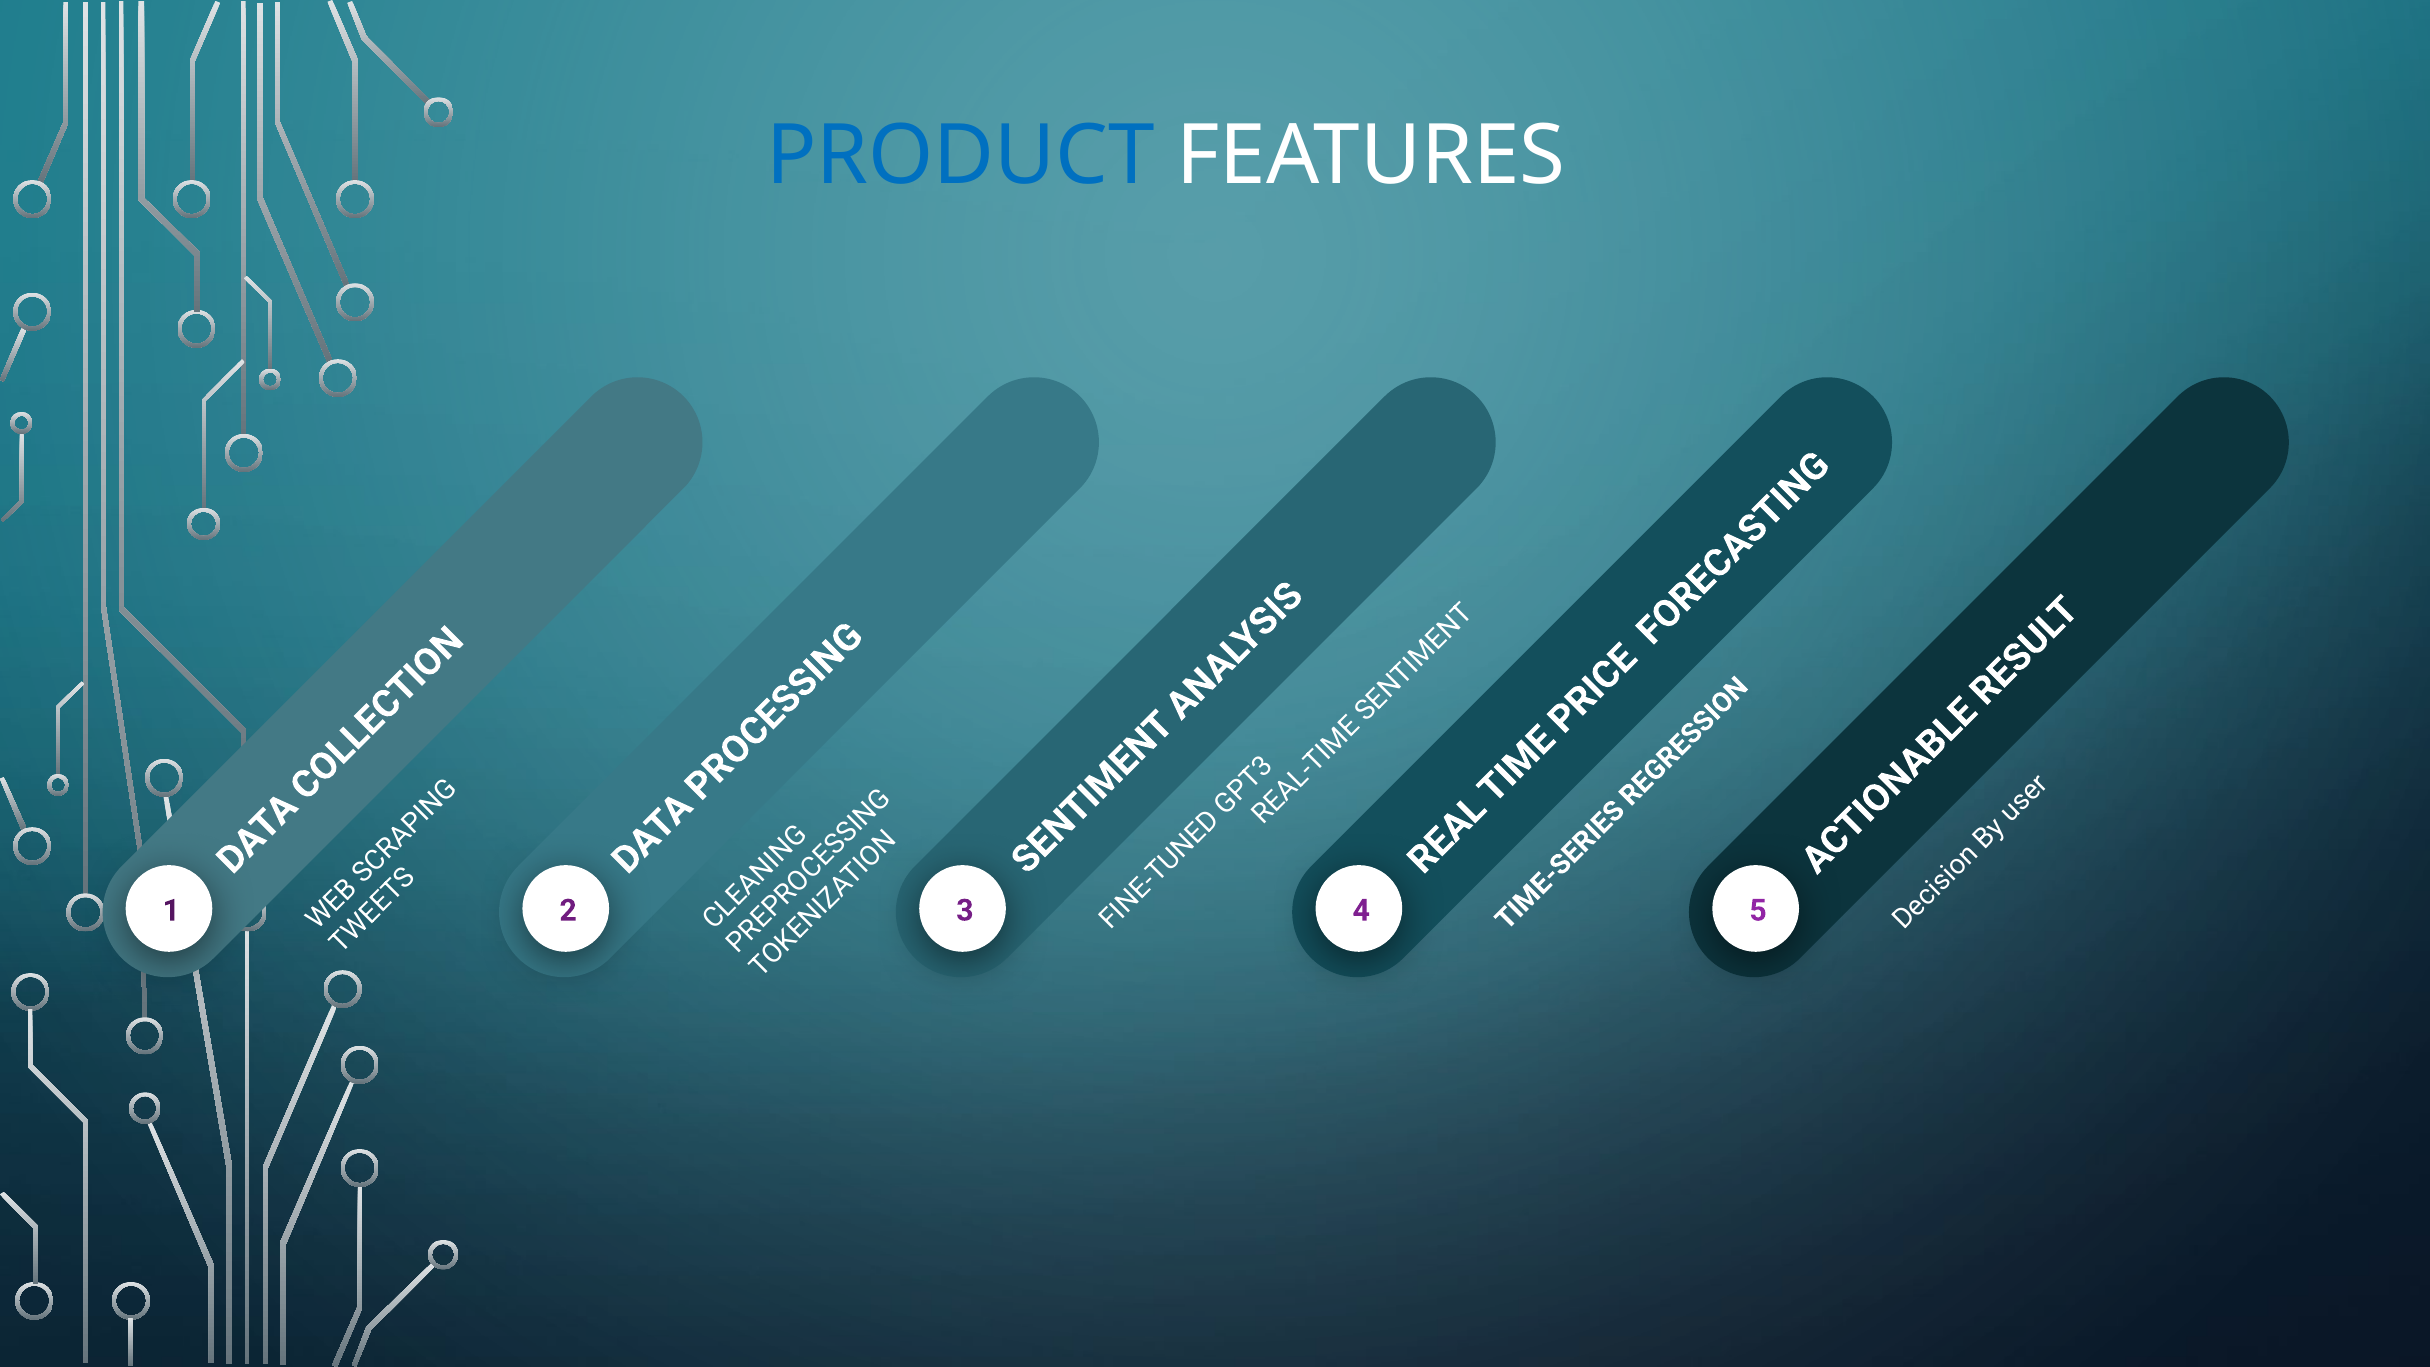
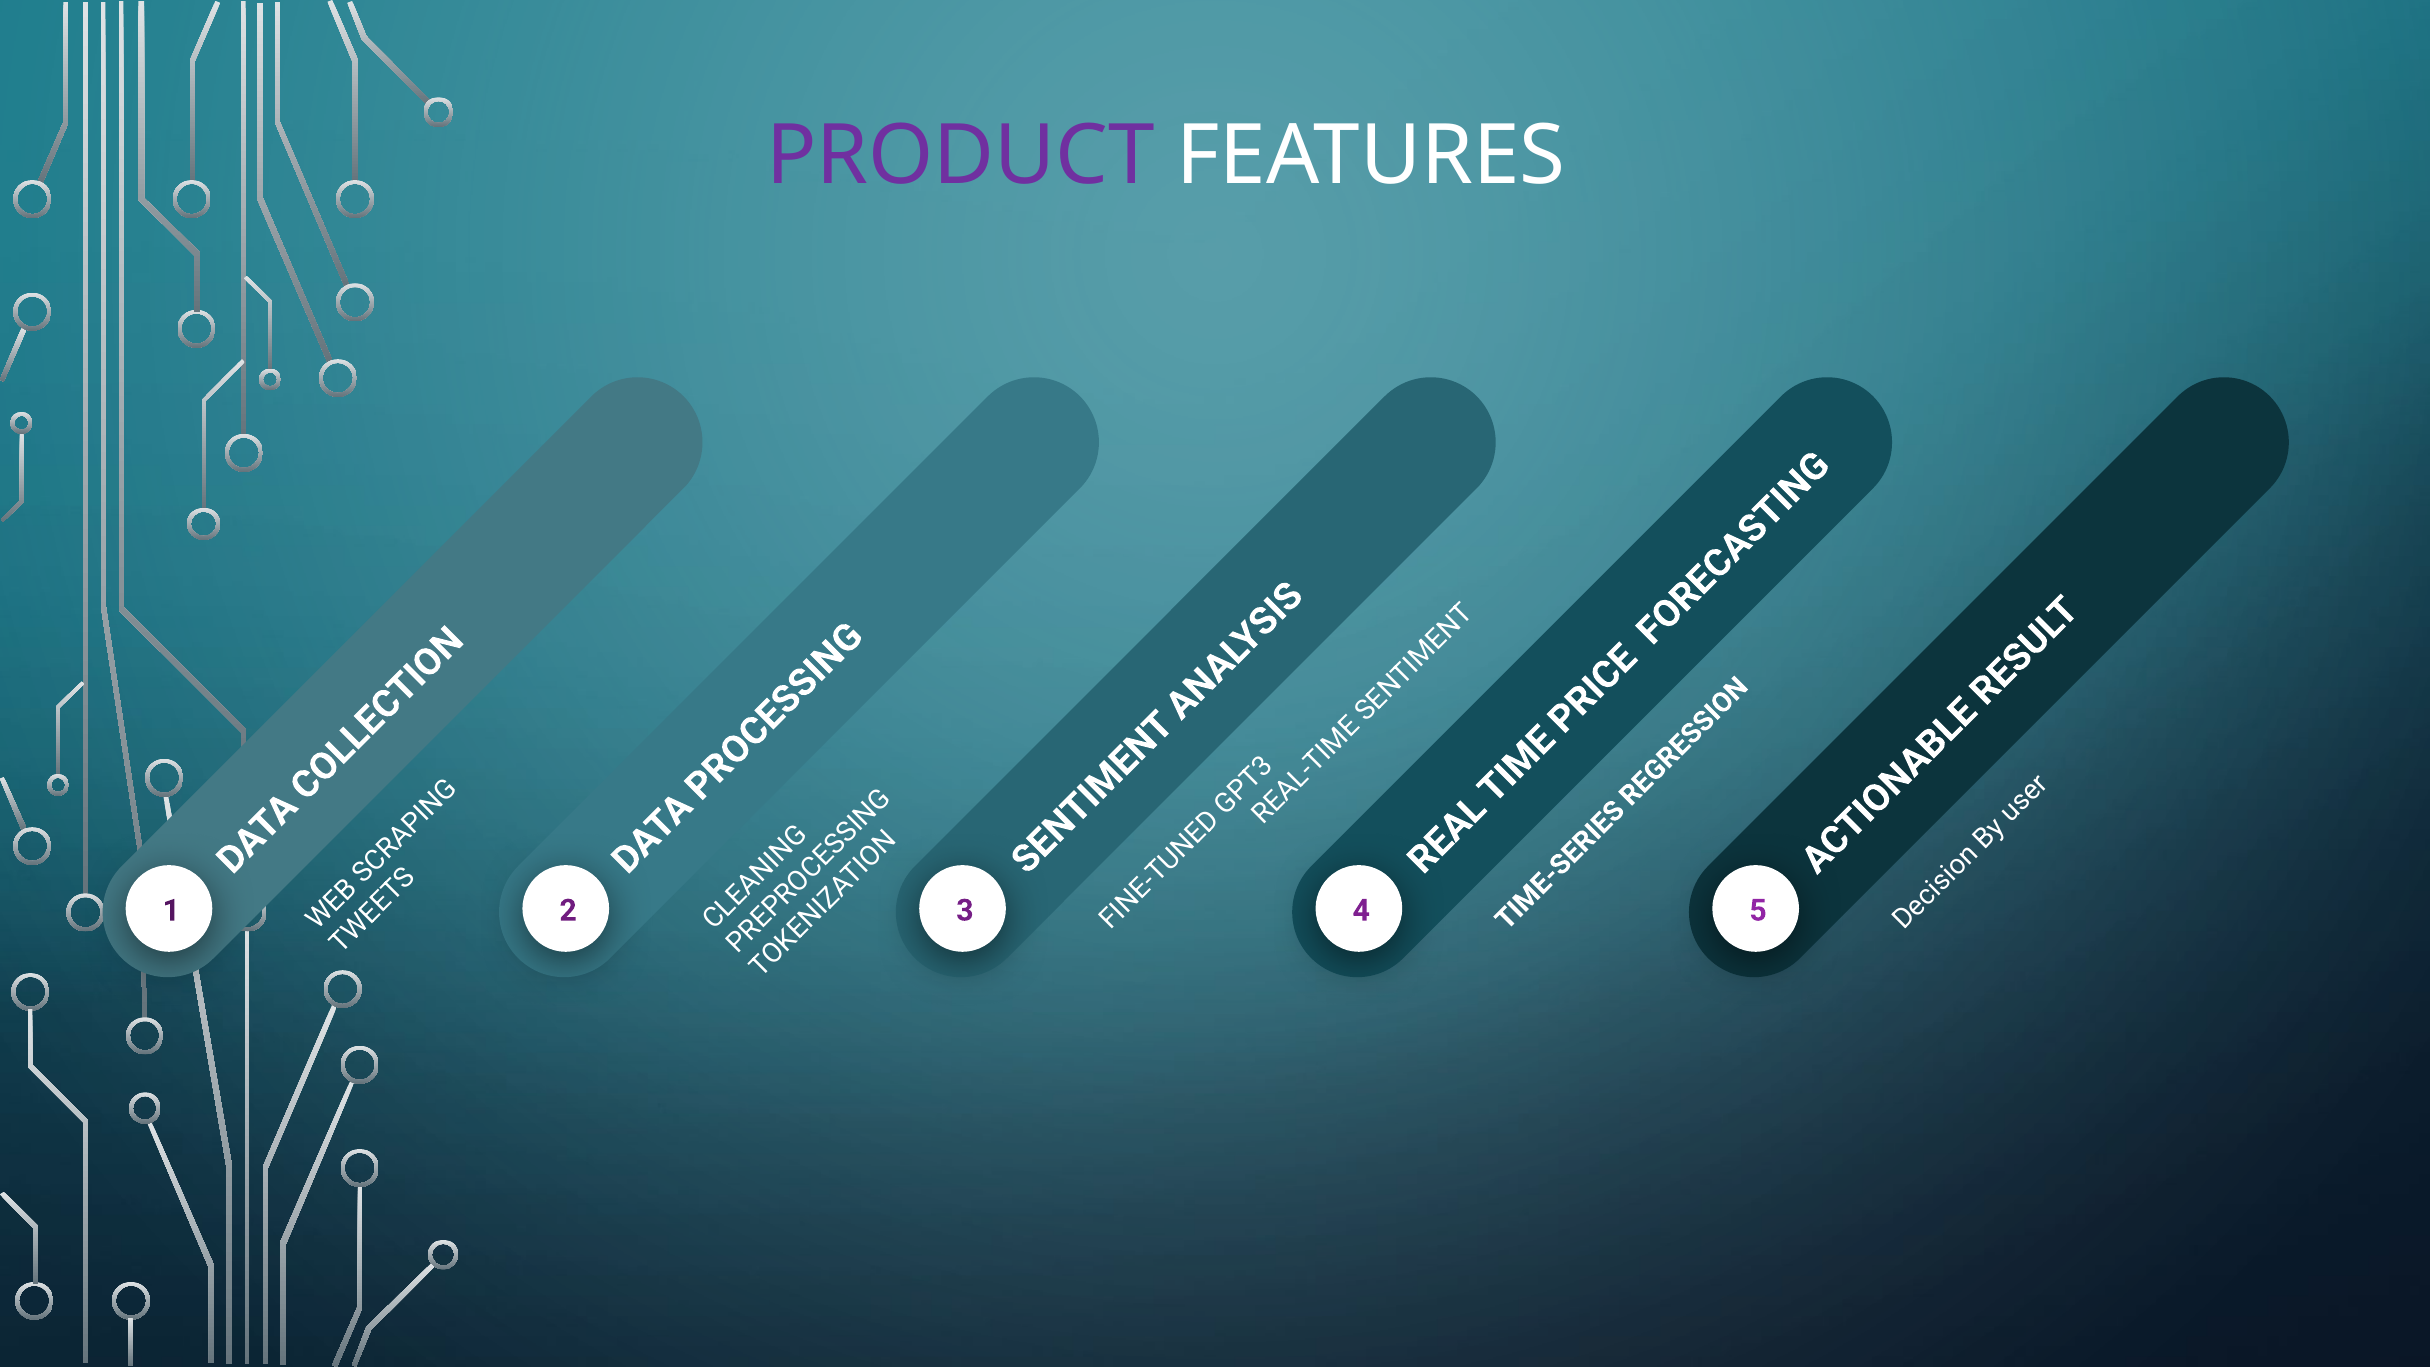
PRODUCT colour: blue -> purple (961, 156)
